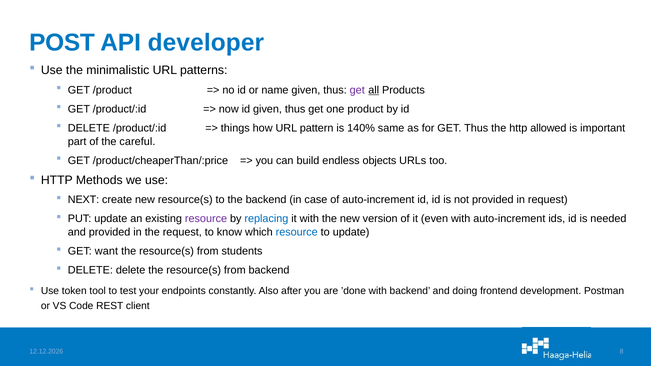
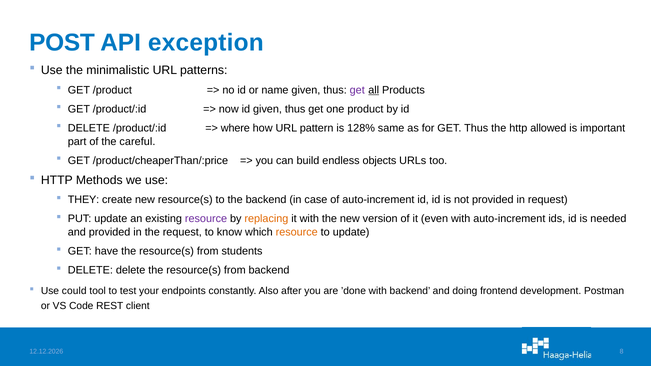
developer: developer -> exception (206, 43)
things: things -> where (235, 128)
140%: 140% -> 128% (361, 128)
NEXT: NEXT -> THEY (84, 200)
replacing colour: blue -> orange (266, 219)
resource colour: blue -> orange (297, 232)
want: want -> have (107, 251)
token: token -> could (74, 291)
